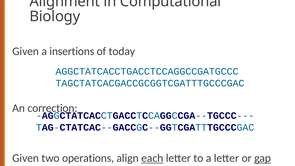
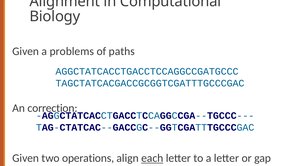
insertions: insertions -> problems (72, 51)
today: today -> paths (122, 51)
gap underline: present -> none (263, 158)
